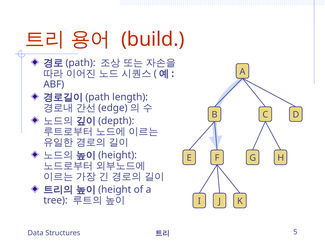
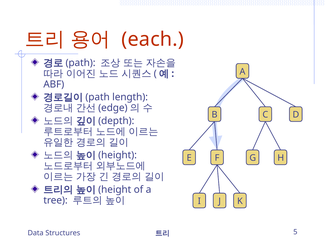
build: build -> each (153, 39)
